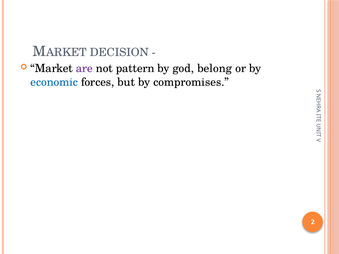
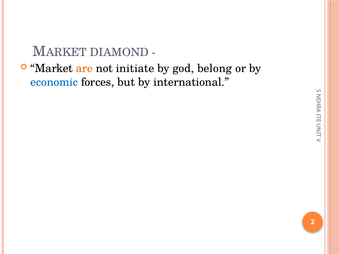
DECISION: DECISION -> DIAMOND (119, 52)
are colour: purple -> orange (84, 69)
pattern: pattern -> initiate (135, 69)
compromises: compromises -> international (191, 82)
